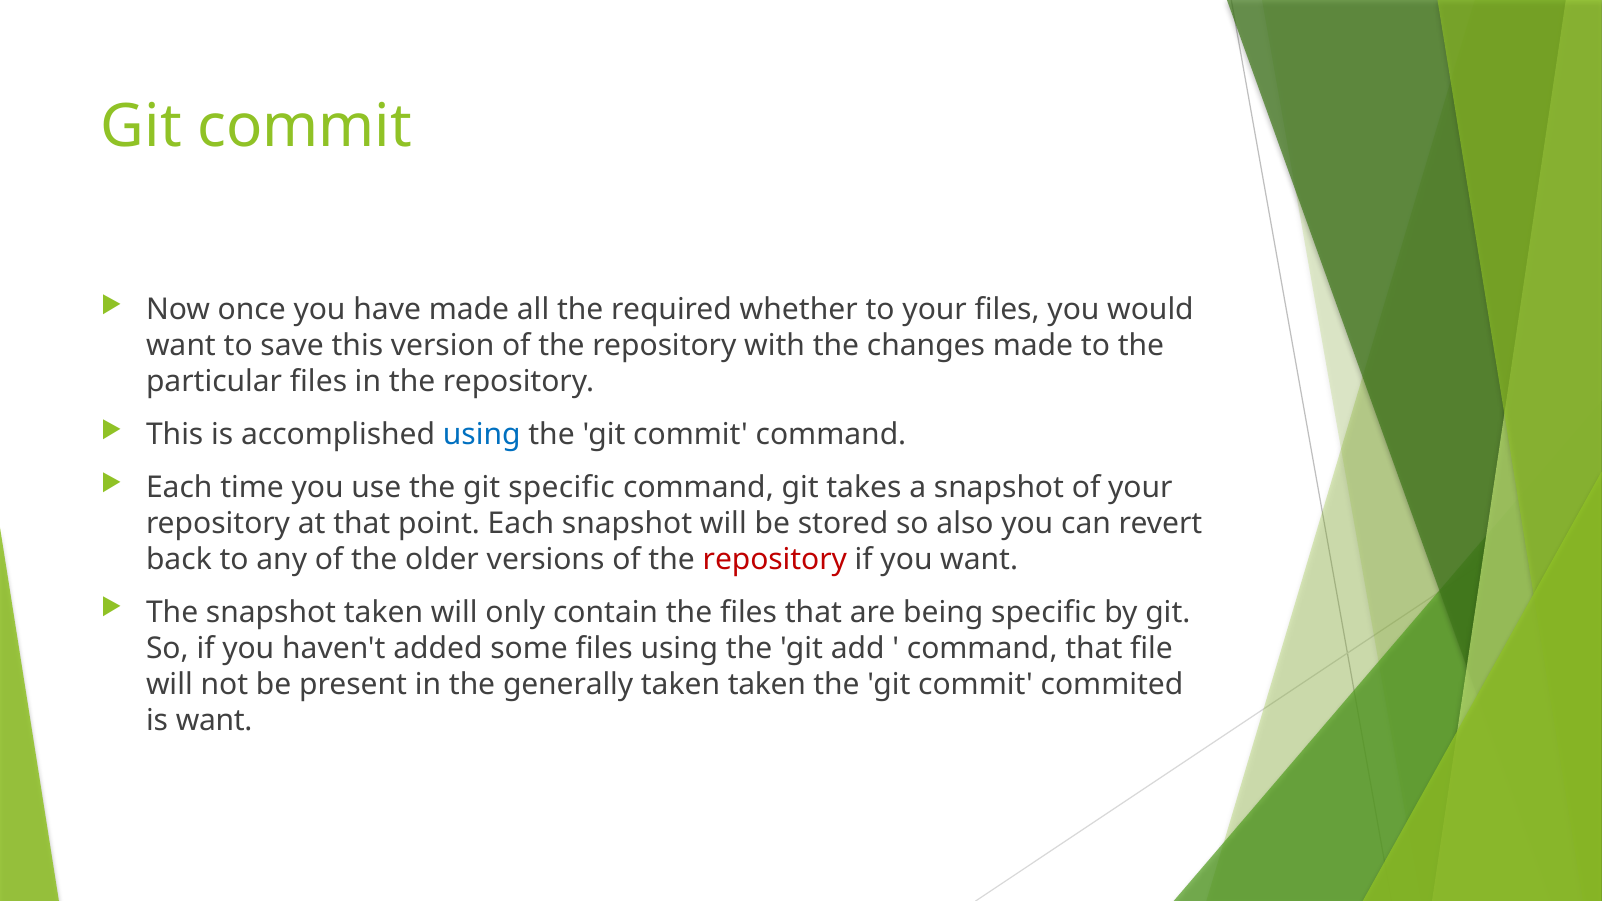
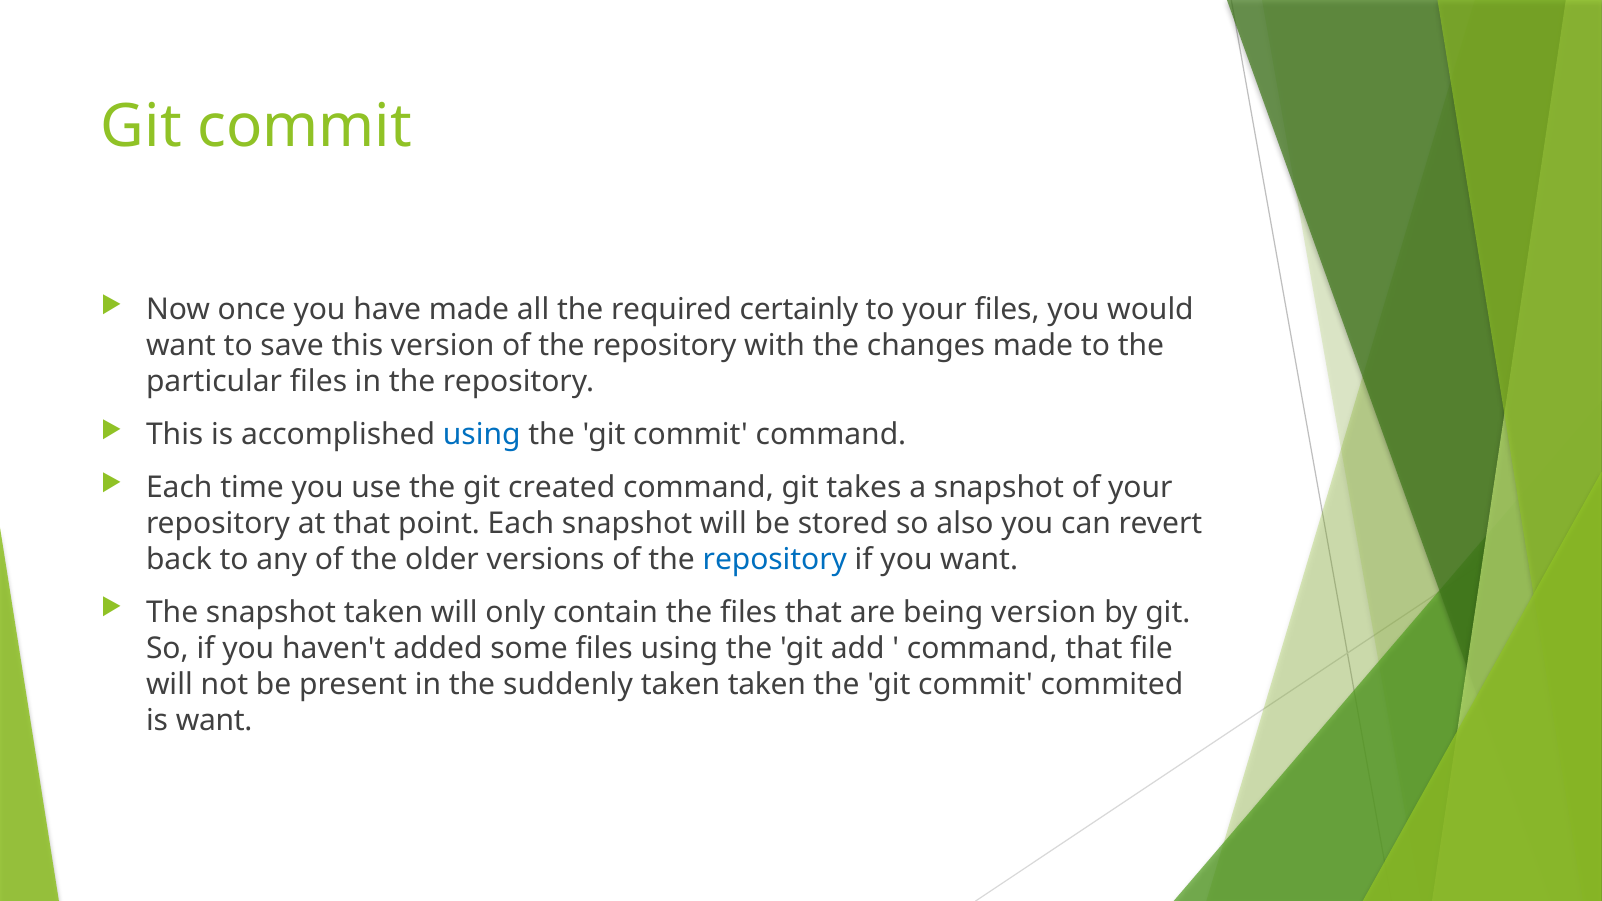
whether: whether -> certainly (799, 310)
git specific: specific -> created (562, 488)
repository colour: red -> blue (775, 560)
being specific: specific -> version (1044, 612)
generally: generally -> suddenly (568, 685)
